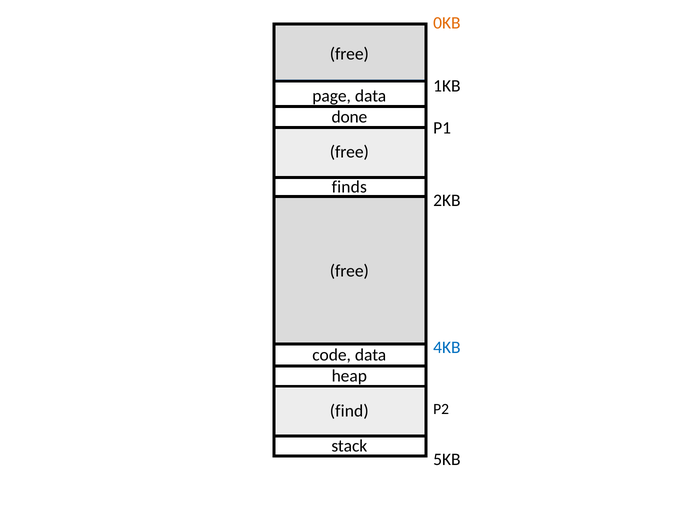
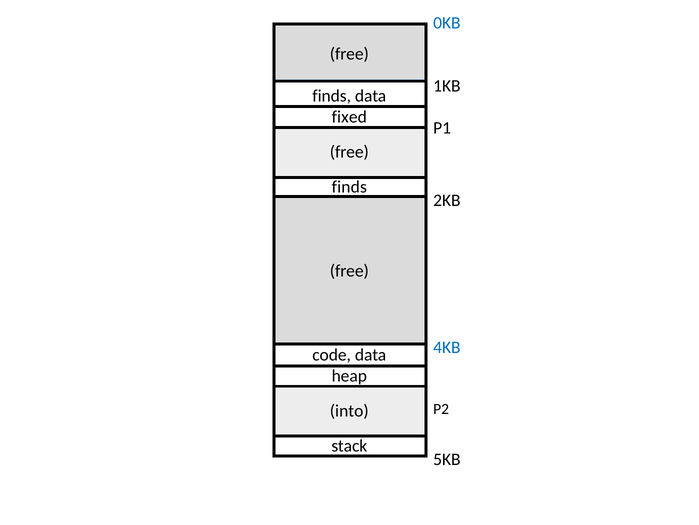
0KB colour: orange -> blue (447, 23)
page: page -> finds (332, 96)
done: done -> fixed (349, 117)
find: find -> into (349, 410)
